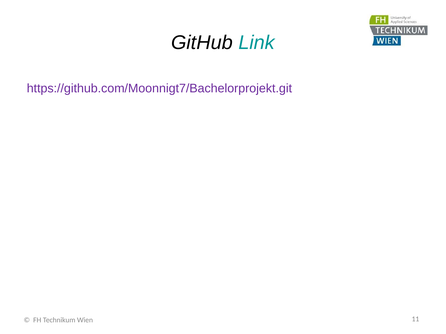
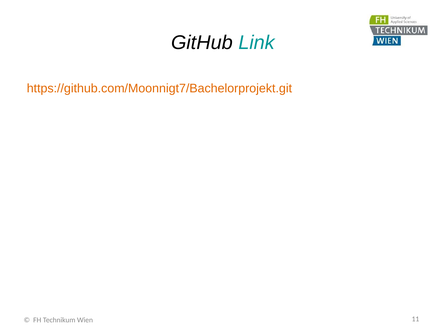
https://github.com/Moonnigt7/Bachelorprojekt.git colour: purple -> orange (159, 89)
